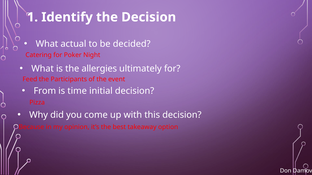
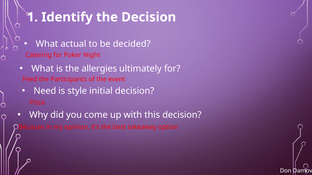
From: From -> Need (45, 91)
time: time -> style (77, 91)
